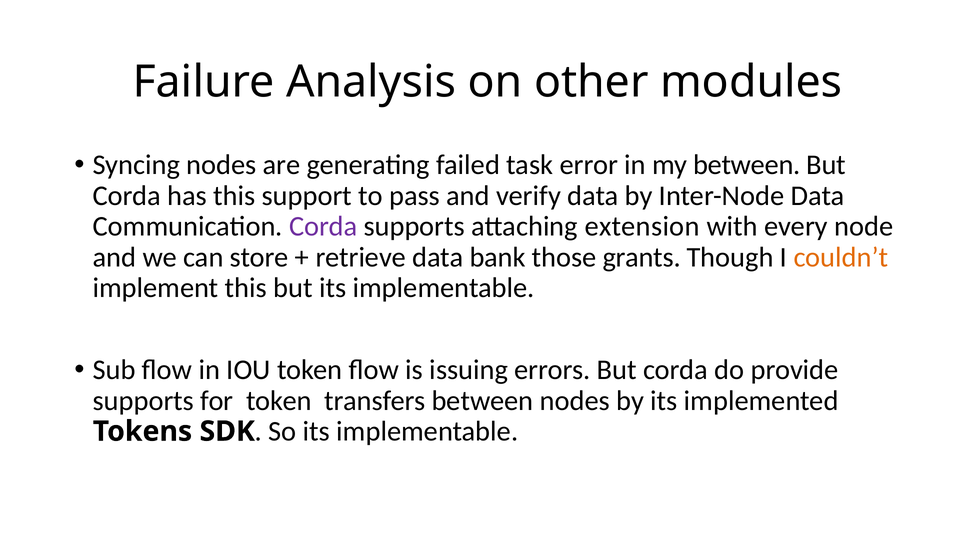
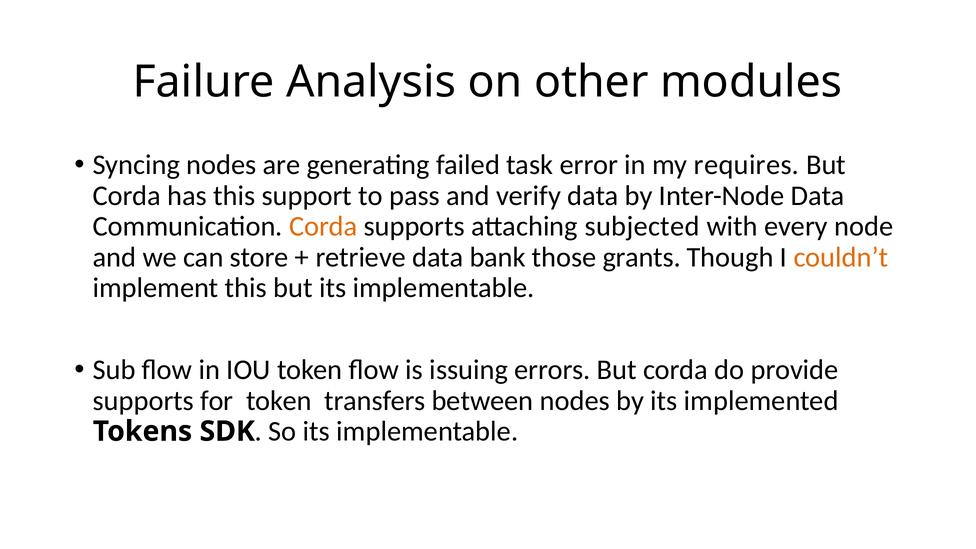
my between: between -> requires (747, 165)
Corda colour: purple -> orange (323, 227)
extension: extension -> subjected (642, 227)
